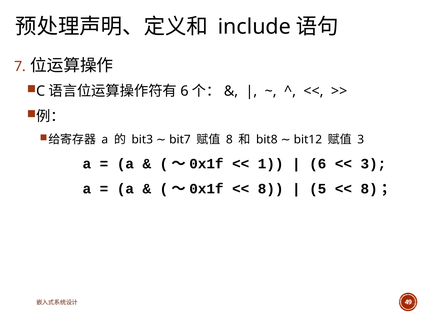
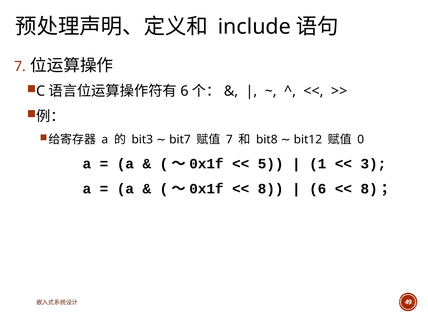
8: 8 -> 7 (229, 140)
3: 3 -> 0 (361, 140)
1: 1 -> 5 (271, 164)
6: 6 -> 1 (318, 164)
5: 5 -> 6 (318, 189)
